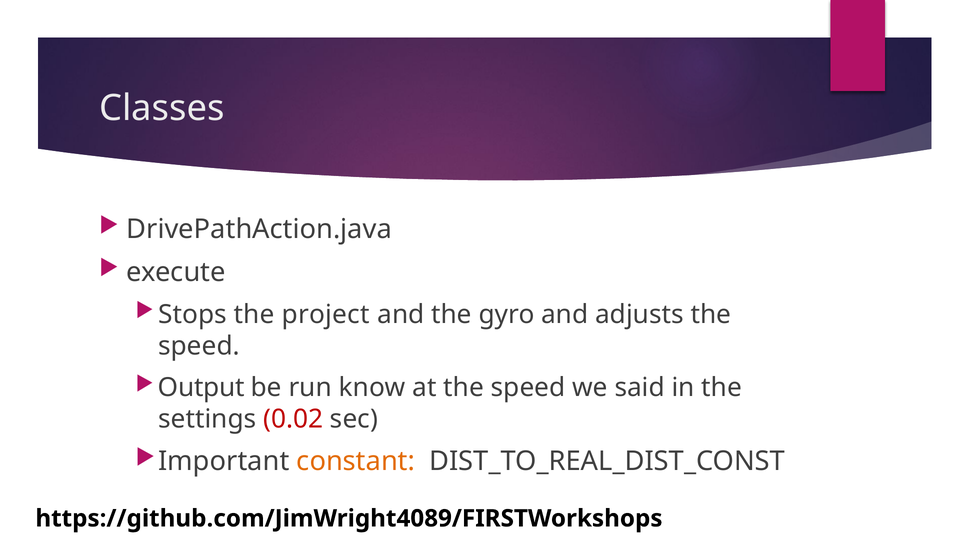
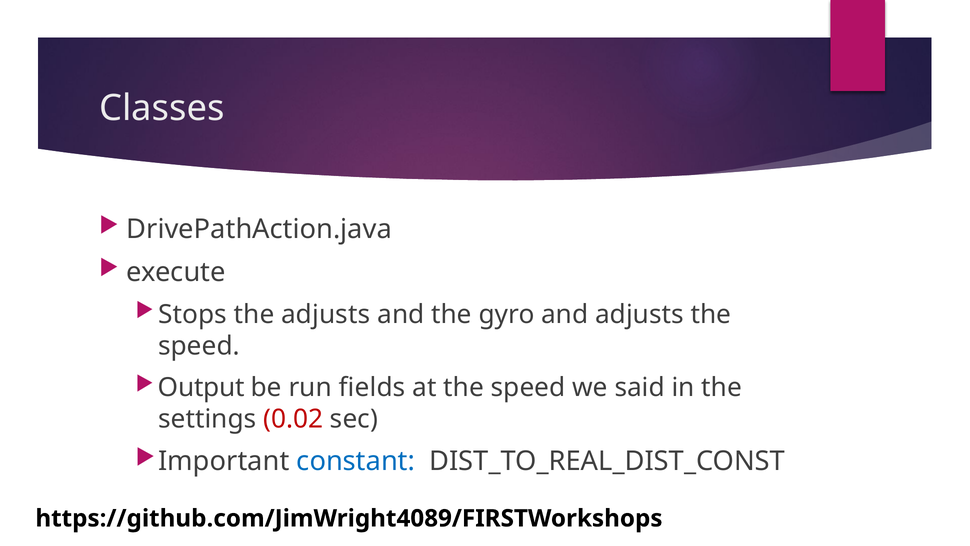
the project: project -> adjusts (326, 314)
know: know -> fields (372, 387)
constant colour: orange -> blue (356, 461)
